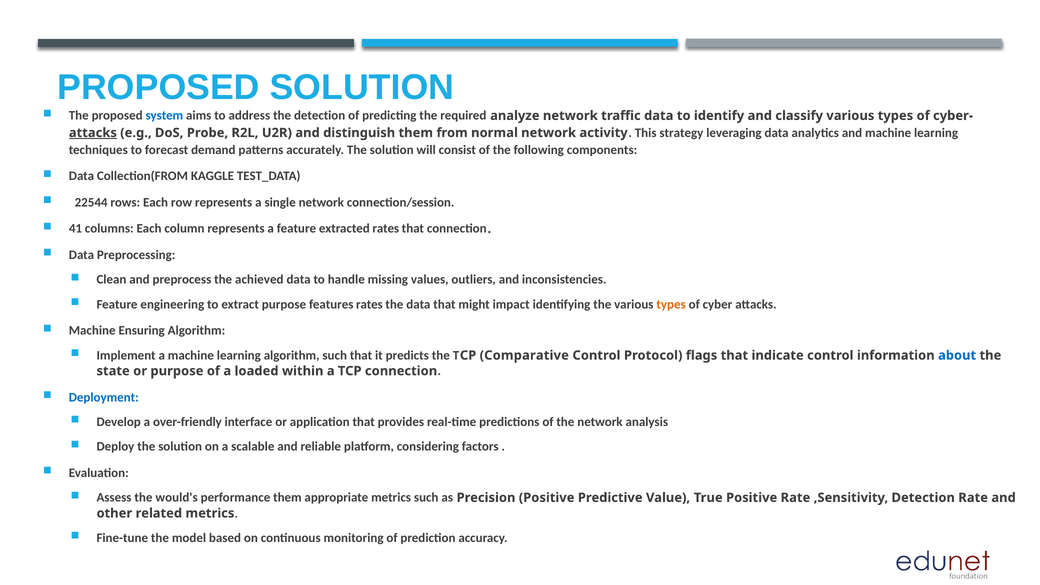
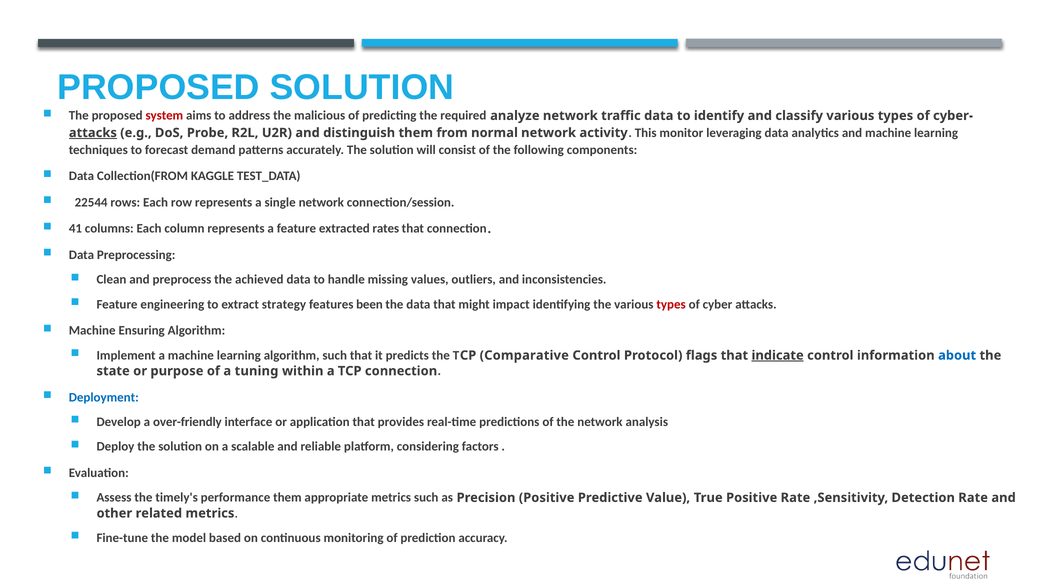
system colour: blue -> red (164, 116)
the detection: detection -> malicious (320, 116)
strategy: strategy -> monitor (681, 133)
extract purpose: purpose -> strategy (284, 304)
features rates: rates -> been (369, 304)
types colour: orange -> red (671, 304)
indicate underline: none -> present (778, 355)
loaded: loaded -> tuning (256, 371)
would's: would's -> timely's (177, 498)
